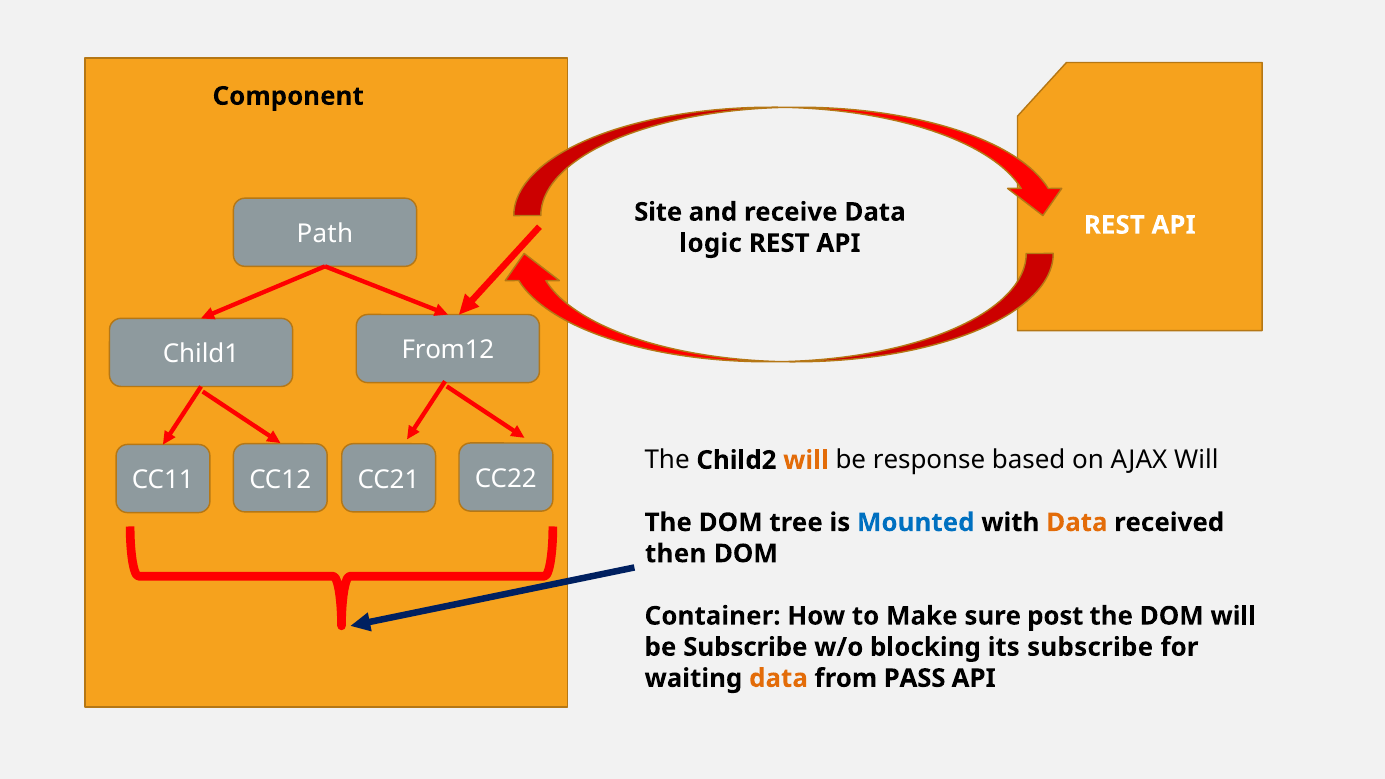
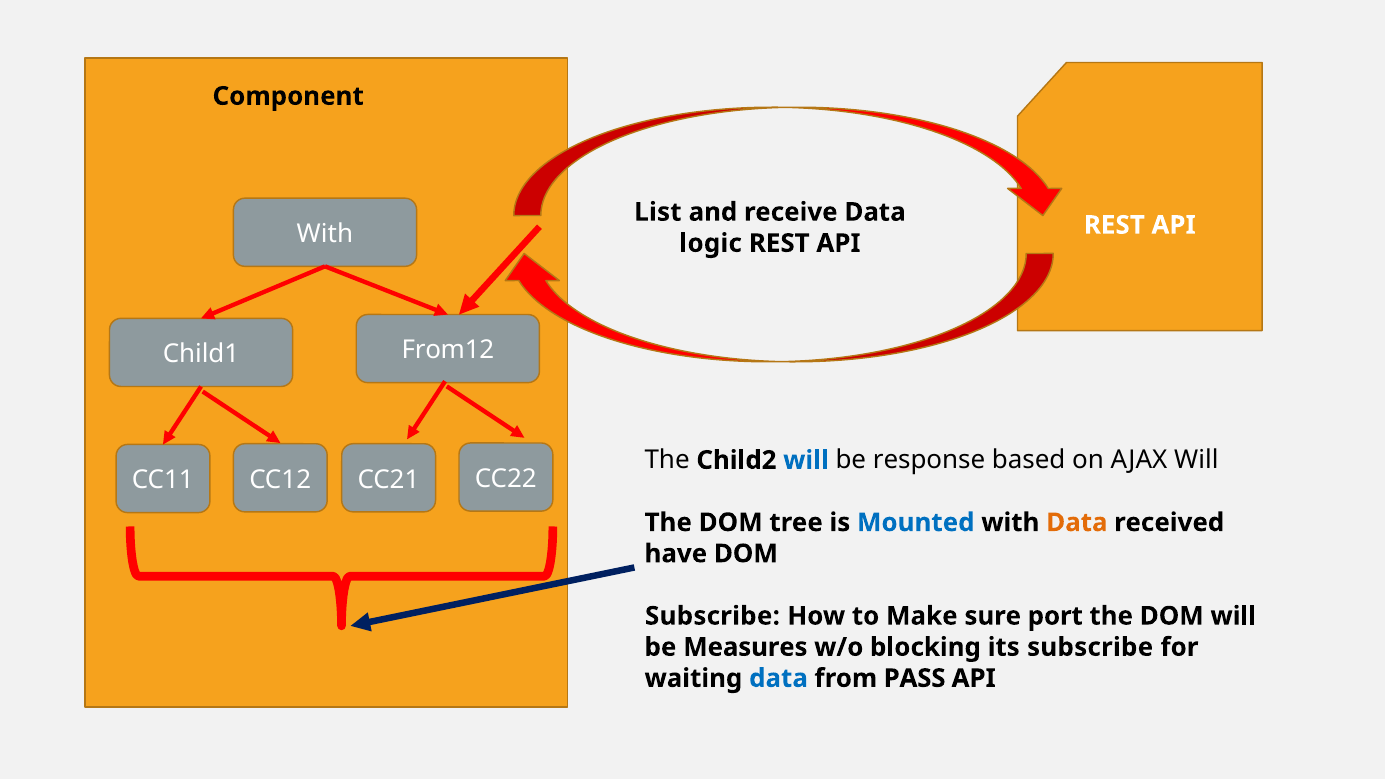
Site: Site -> List (658, 212)
Path: Path -> With (325, 234)
will colour: orange -> blue (806, 460)
then: then -> have (676, 554)
Container: Container -> Subscribe (712, 616)
post: post -> port (1055, 616)
be Subscribe: Subscribe -> Measures (745, 647)
data colour: orange -> blue (778, 678)
